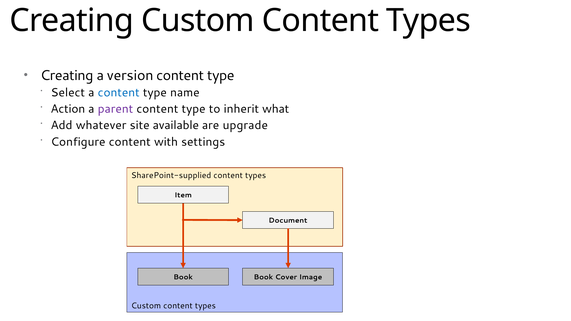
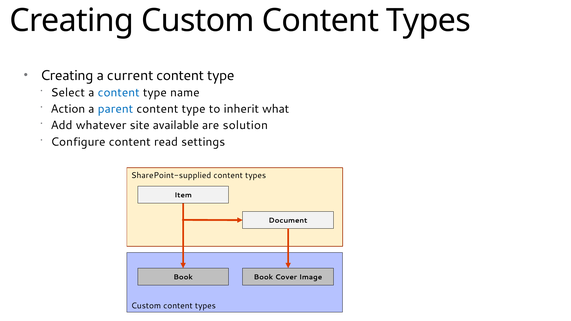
version: version -> current (130, 75)
parent colour: purple -> blue (115, 109)
upgrade: upgrade -> solution (245, 125)
with: with -> read (166, 142)
